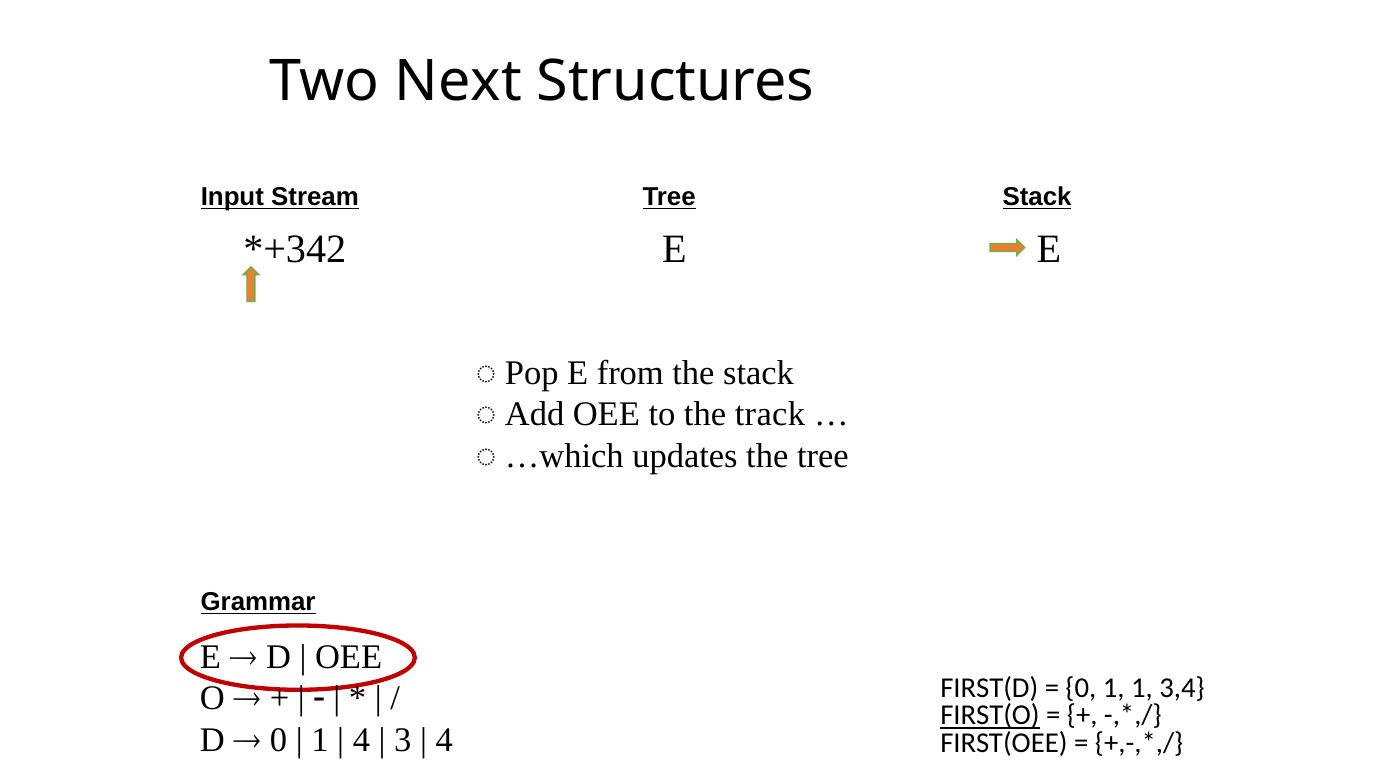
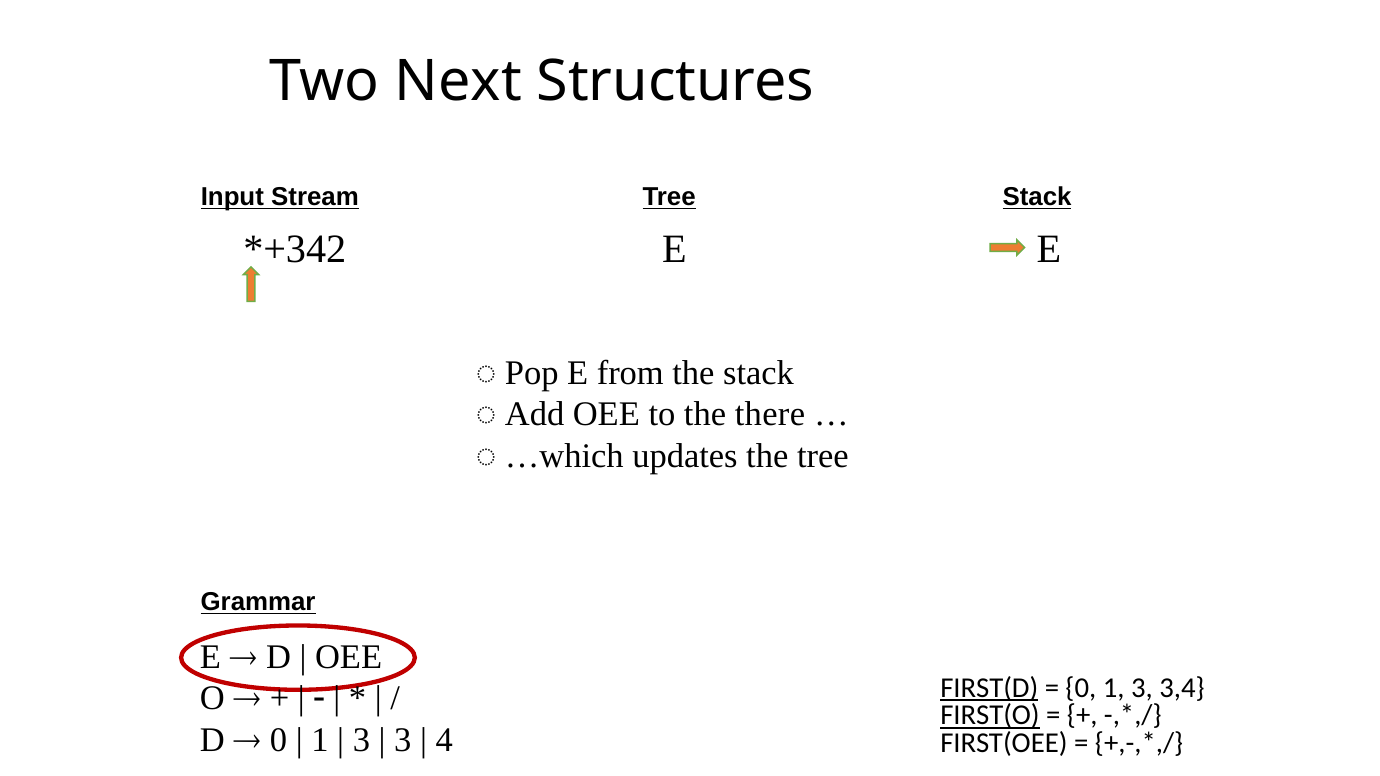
track: track -> there (770, 415)
FIRST(D underline: none -> present (989, 688)
1 1: 1 -> 3 (1142, 688)
4: 4 -> 3 (361, 740)
